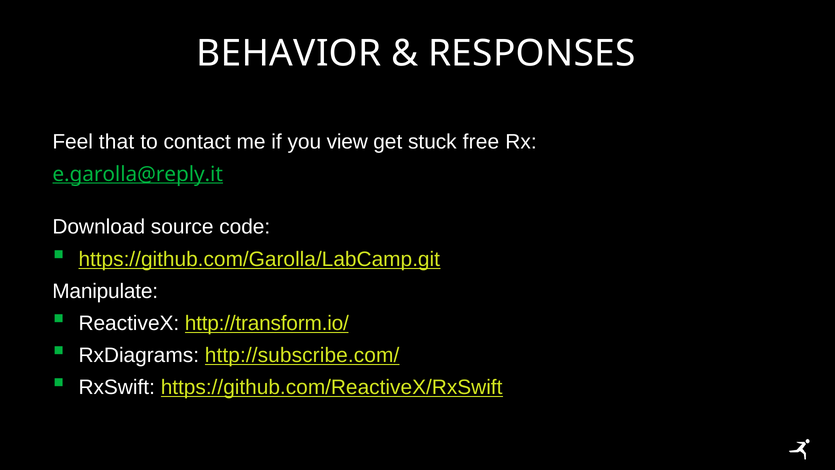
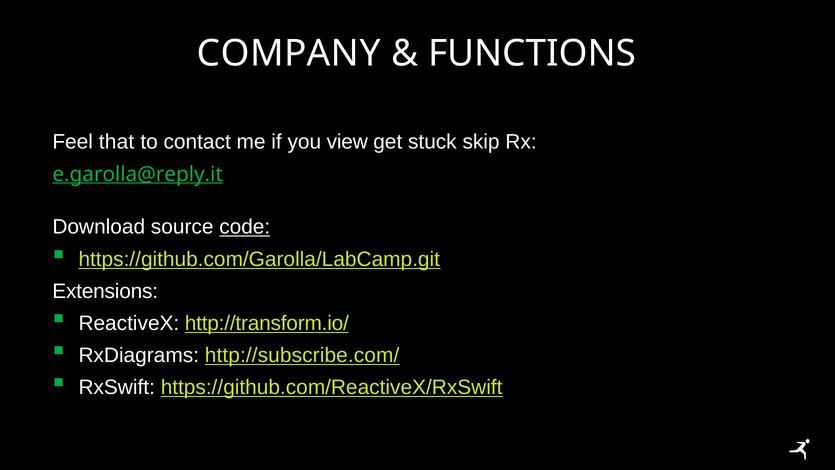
BEHAVIOR: BEHAVIOR -> COMPANY (289, 54)
RESPONSES: RESPONSES -> FUNCTIONS (532, 54)
free: free -> skip (481, 142)
code underline: none -> present (245, 227)
Manipulate: Manipulate -> Extensions (105, 291)
